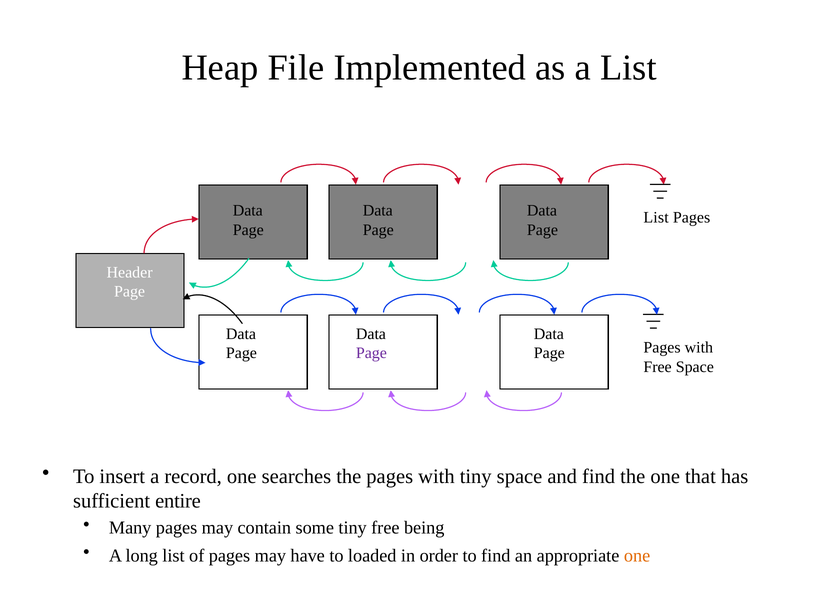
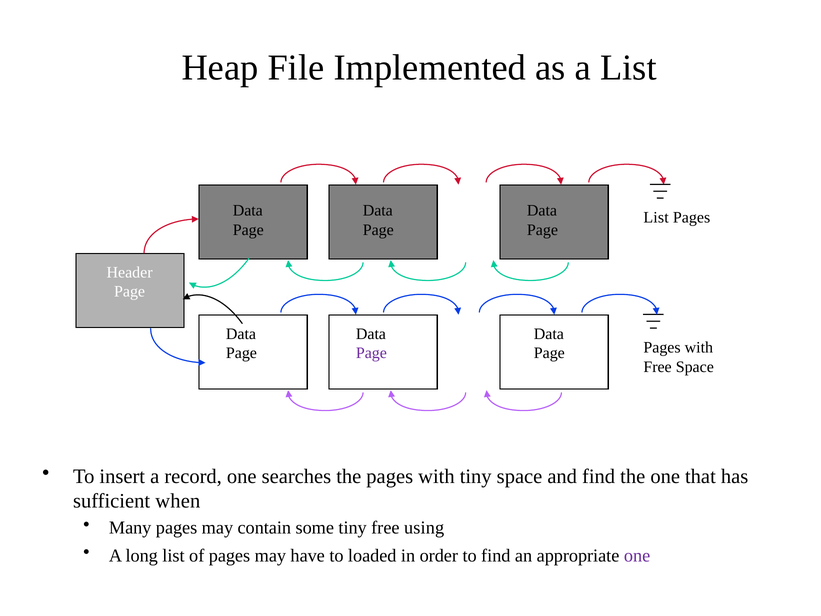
entire: entire -> when (178, 501)
being: being -> using (424, 527)
one colour: orange -> purple (637, 556)
